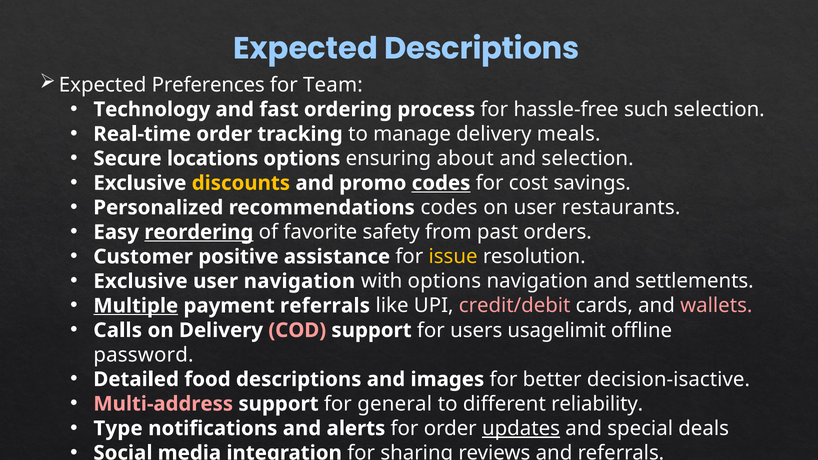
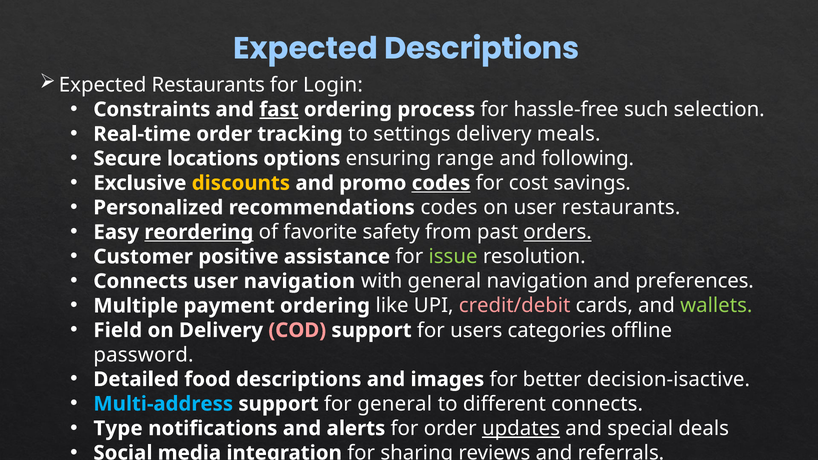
Expected Preferences: Preferences -> Restaurants (208, 85)
Team: Team -> Login (333, 85)
Technology: Technology -> Constraints (152, 109)
fast underline: none -> present (279, 109)
manage: manage -> settings (412, 134)
about: about -> range (465, 159)
and selection: selection -> following (588, 159)
orders underline: none -> present (558, 232)
issue colour: yellow -> light green (453, 257)
Exclusive: Exclusive -> Connects (141, 281)
with options: options -> general (444, 281)
settlements: settlements -> preferences (695, 281)
Multiple underline: present -> none (136, 306)
payment referrals: referrals -> ordering (325, 306)
wallets colour: pink -> light green (716, 306)
Calls: Calls -> Field (118, 330)
usagelimit: usagelimit -> categories (557, 330)
Multi-address colour: pink -> light blue (163, 404)
different reliability: reliability -> connects (597, 404)
